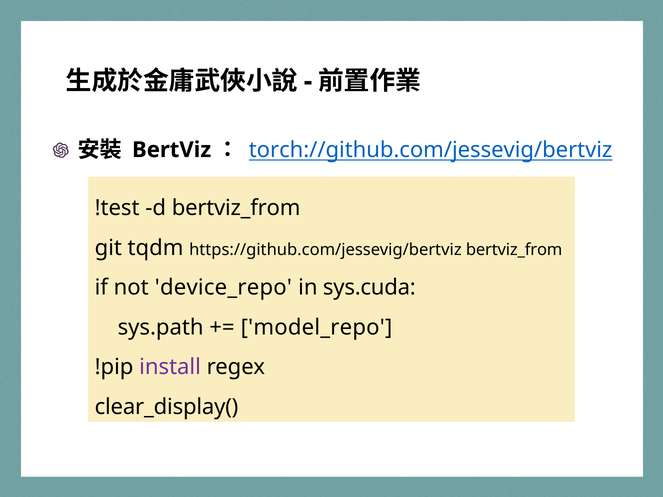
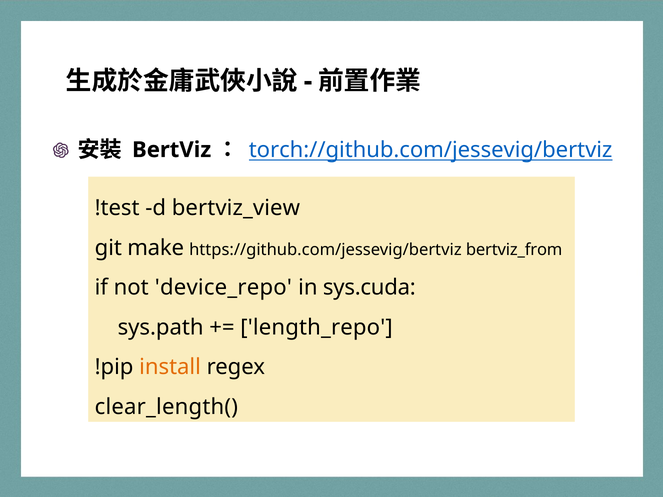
d bertviz_from: bertviz_from -> bertviz_view (236, 208)
tqdm: tqdm -> make (156, 248)
model_repo: model_repo -> length_repo (317, 327)
install colour: purple -> orange (170, 367)
clear_display(: clear_display( -> clear_length( (166, 407)
